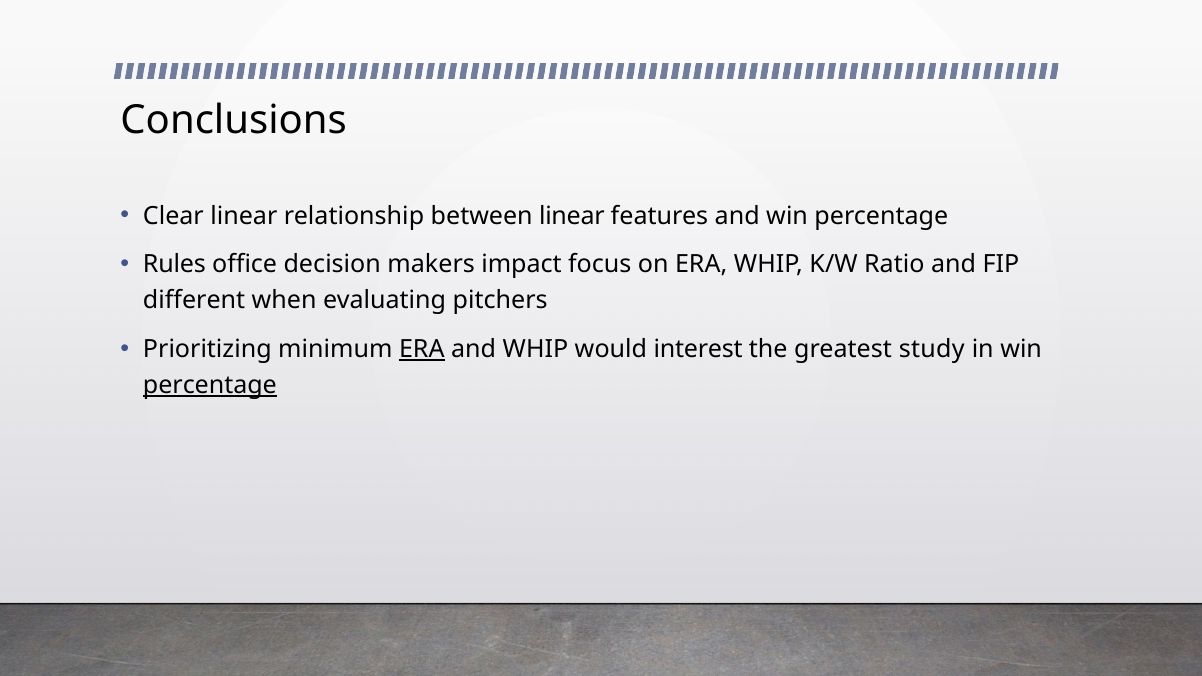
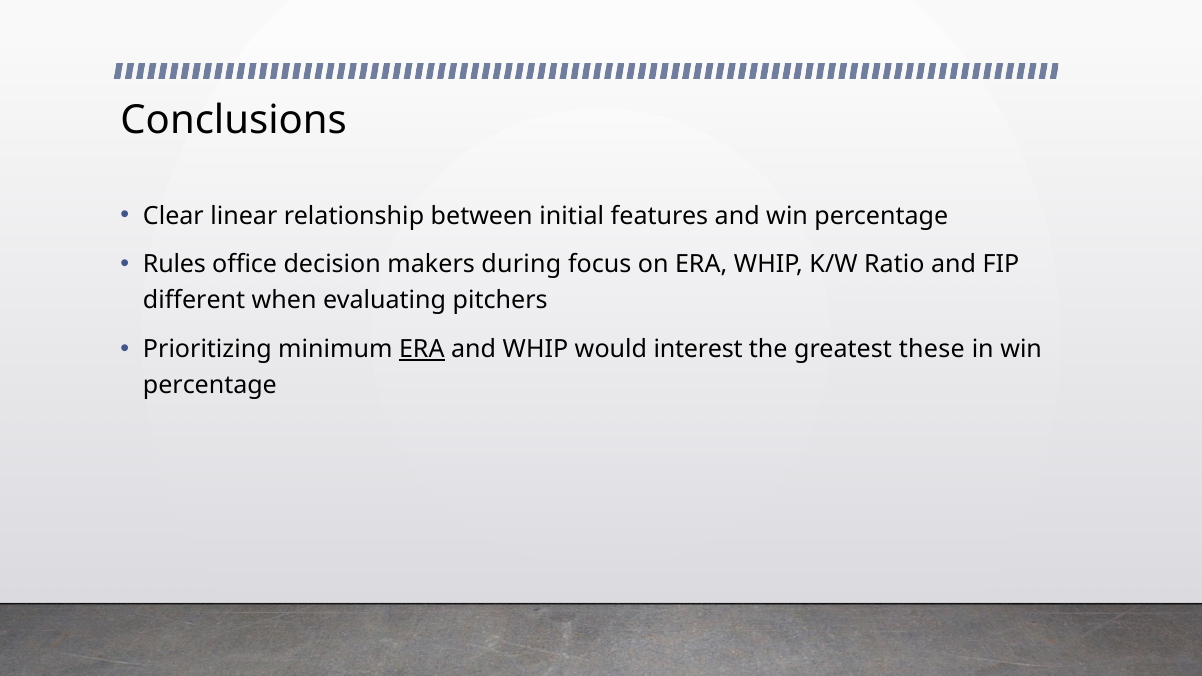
between linear: linear -> initial (572, 216)
impact: impact -> during (521, 265)
study: study -> these (932, 349)
percentage underline: present -> none (210, 385)
